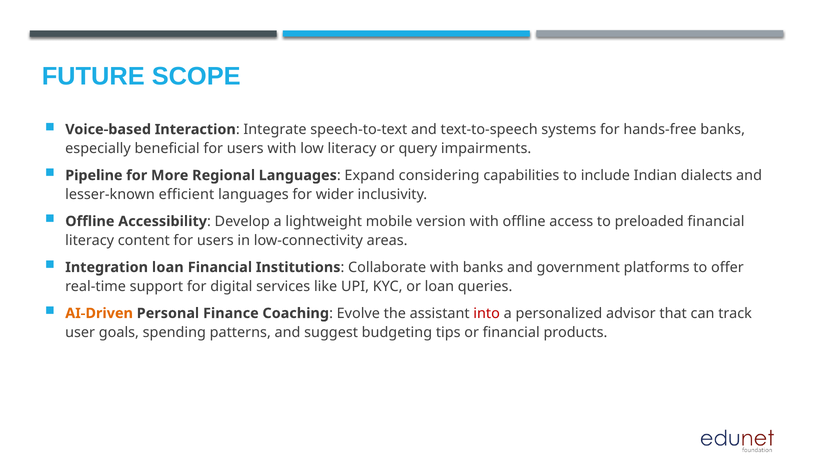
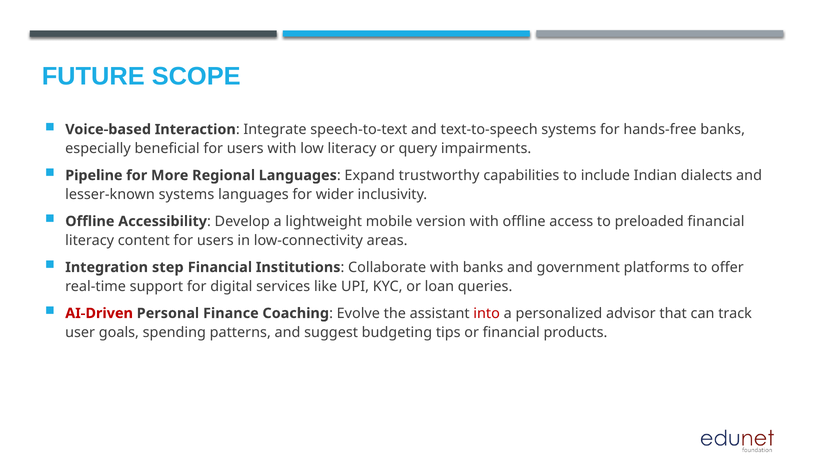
considering: considering -> trustworthy (439, 176)
lesser-known efficient: efficient -> systems (186, 195)
Integration loan: loan -> step (168, 267)
AI-Driven colour: orange -> red (99, 313)
